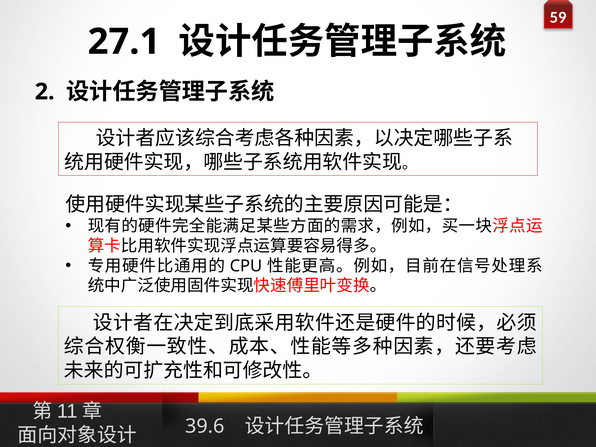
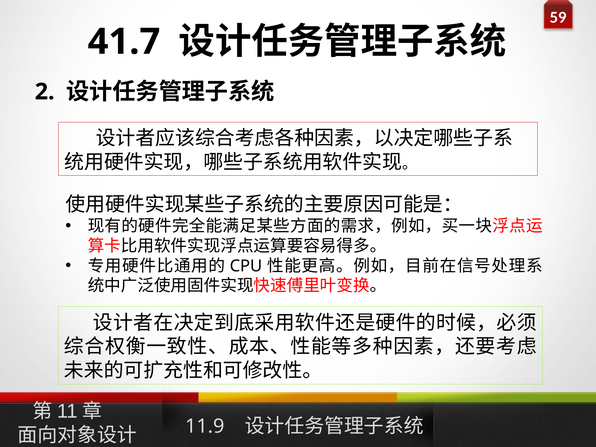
27.1: 27.1 -> 41.7 (124, 42)
39.6: 39.6 -> 11.9 (205, 426)
